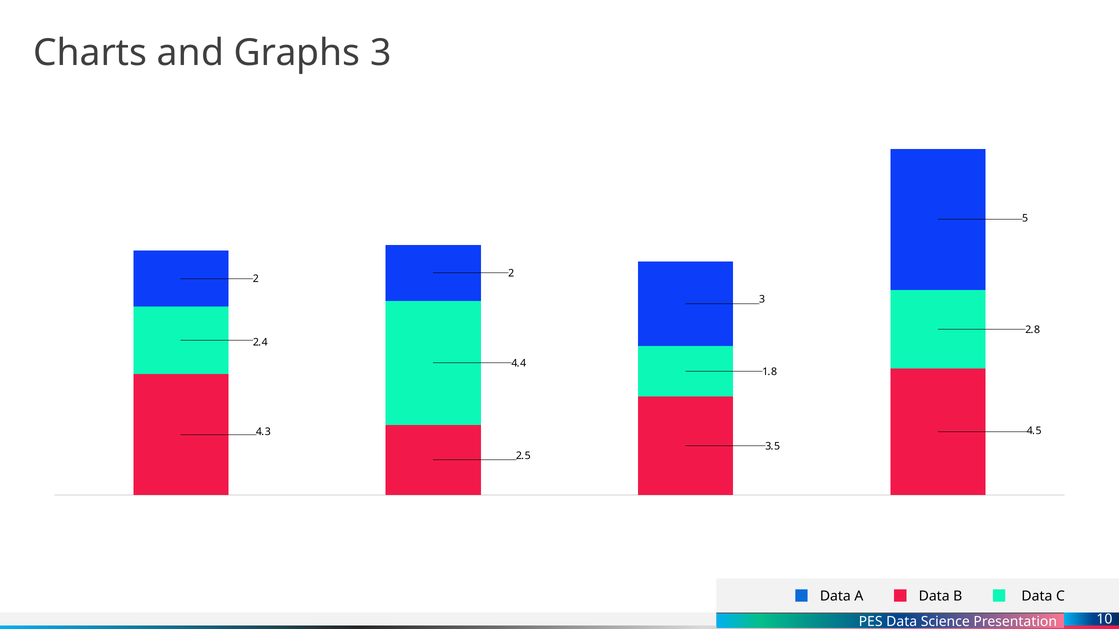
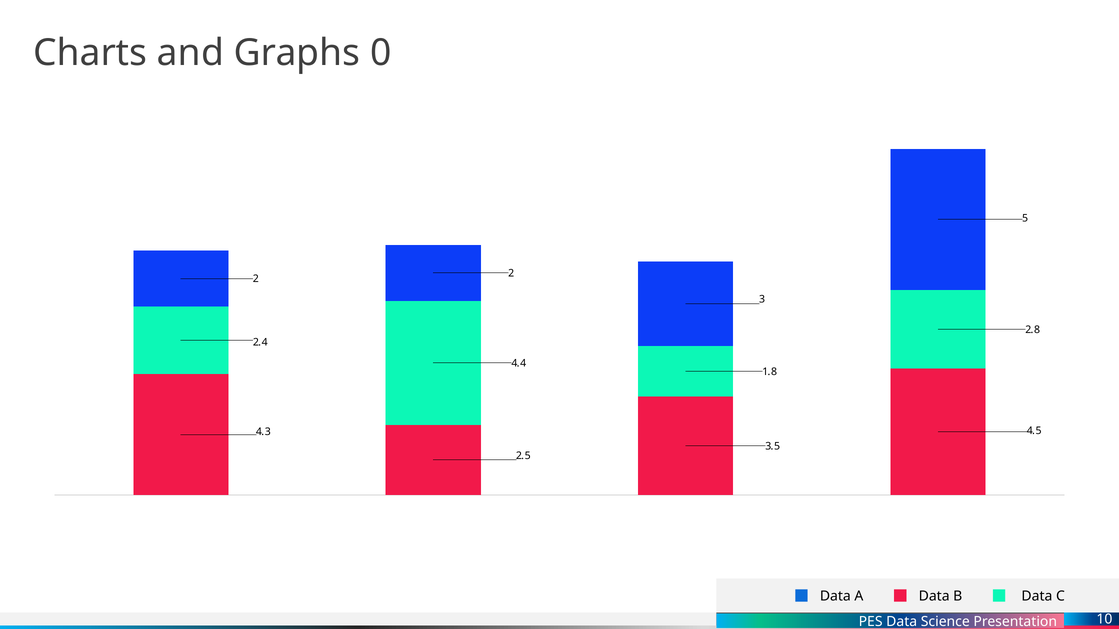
Graphs 3: 3 -> 0 (381, 53)
